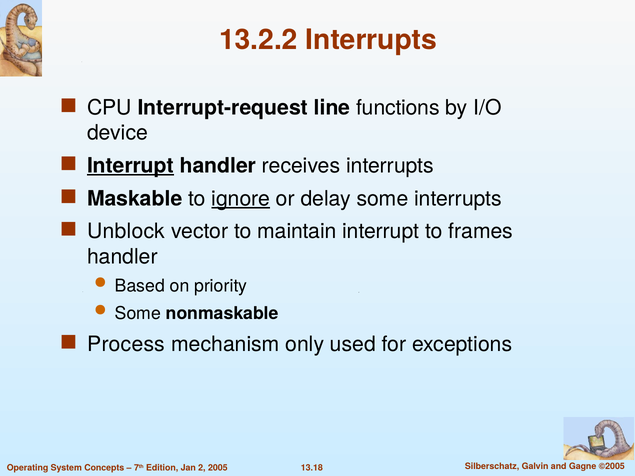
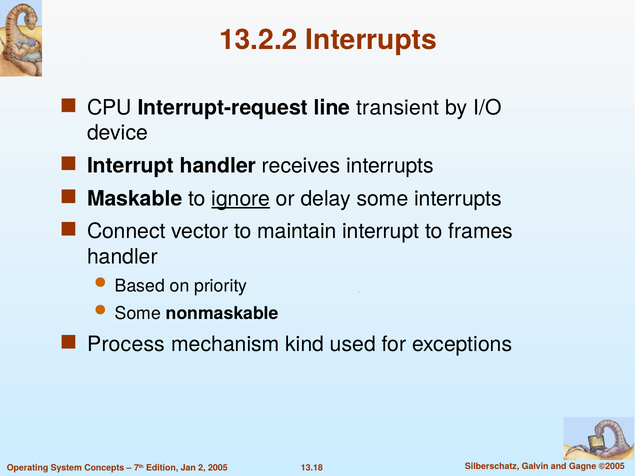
functions: functions -> transient (398, 108)
Interrupt underline: present -> none (130, 166)
Unblock: Unblock -> Connect (126, 231)
only: only -> kind (305, 344)
